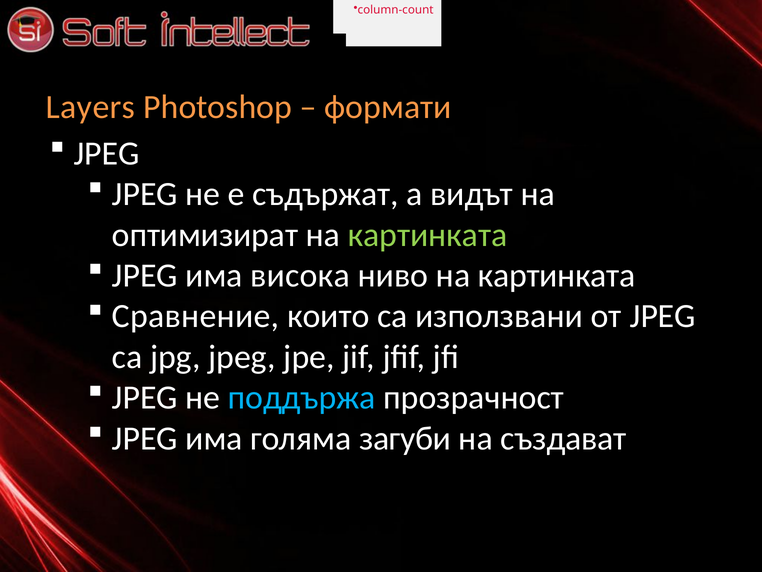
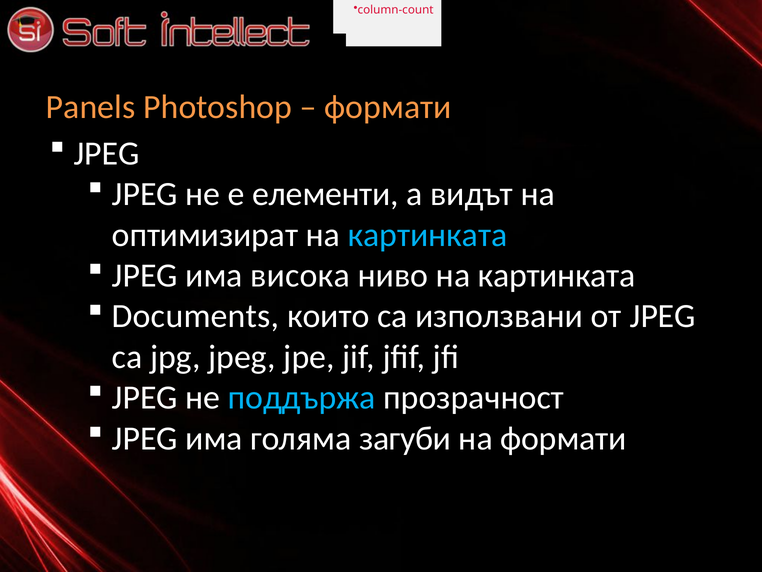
Layers: Layers -> Panels (91, 107)
съдържат: съдържат -> елементи (326, 194)
картинката colour: light green -> light blue (428, 235)
Сравнение: Сравнение -> Documents (196, 316)
на създават: създават -> формати (563, 438)
